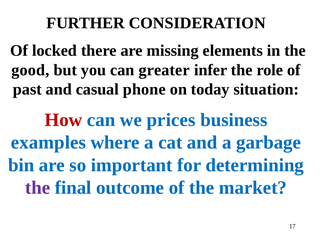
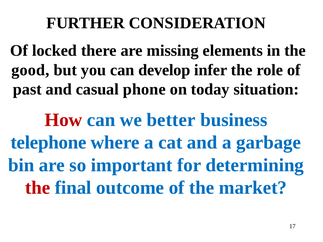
greater: greater -> develop (164, 70)
prices: prices -> better (171, 120)
examples: examples -> telephone (49, 143)
the colour: purple -> red (38, 188)
